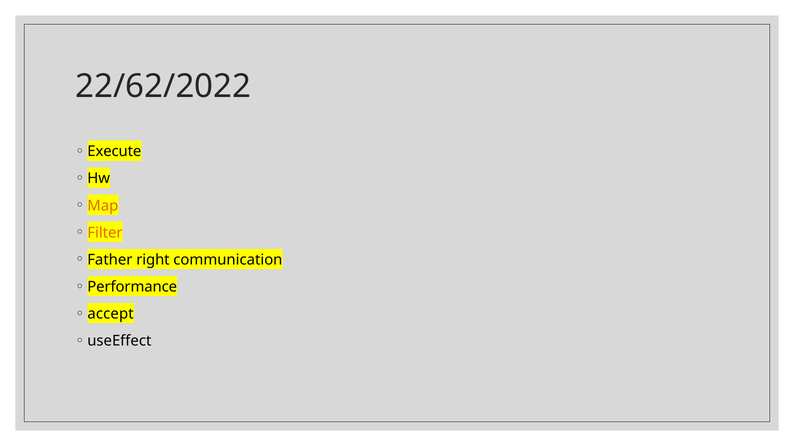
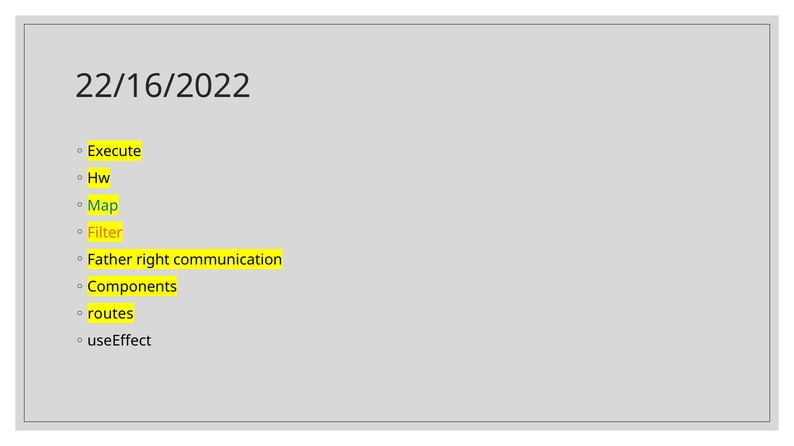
22/62/2022: 22/62/2022 -> 22/16/2022 (163, 86)
Map colour: orange -> blue (103, 206)
Performance: Performance -> Components (132, 287)
accept: accept -> routes (111, 314)
